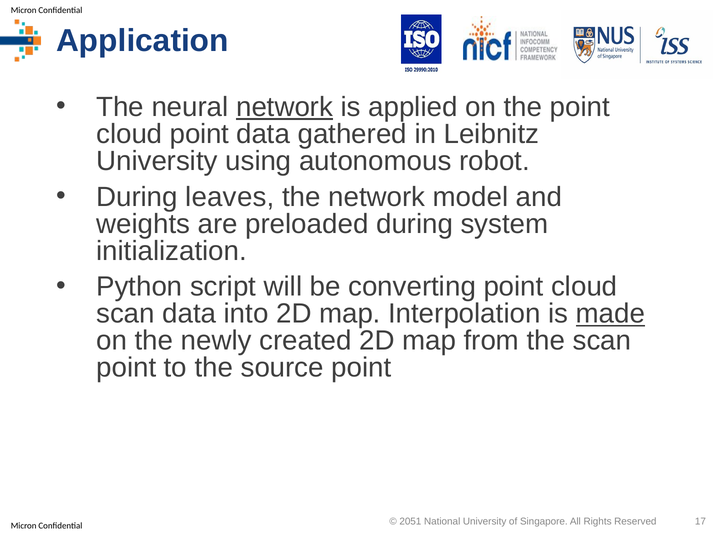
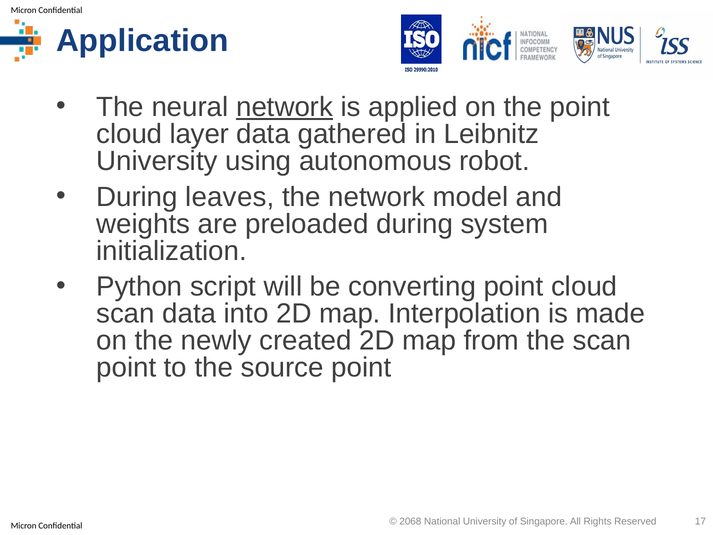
cloud point: point -> layer (199, 134)
made underline: present -> none (610, 314)
2051: 2051 -> 2068 (410, 521)
